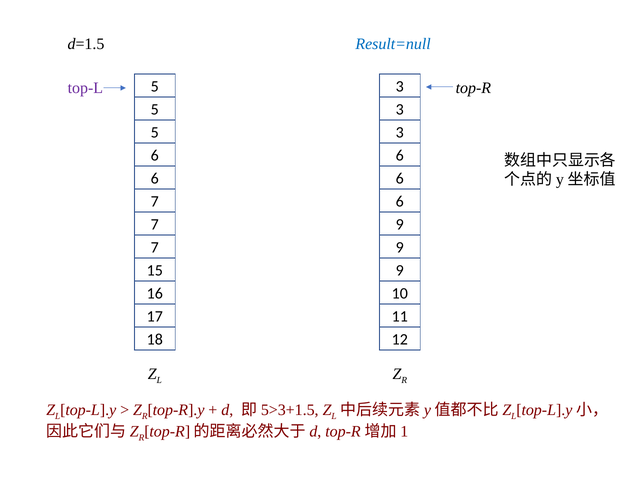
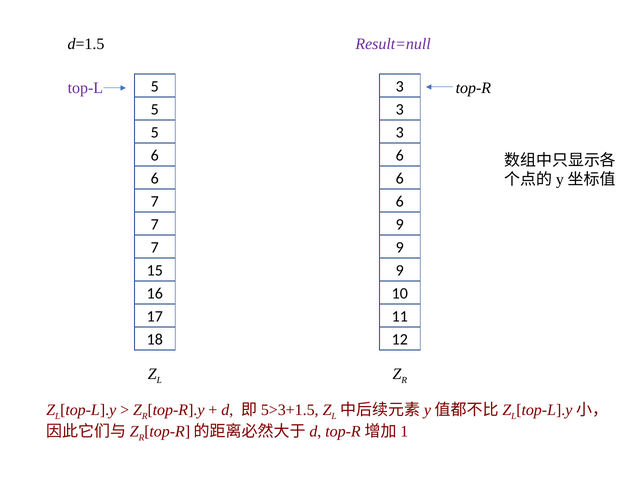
Result=null colour: blue -> purple (393, 44)
